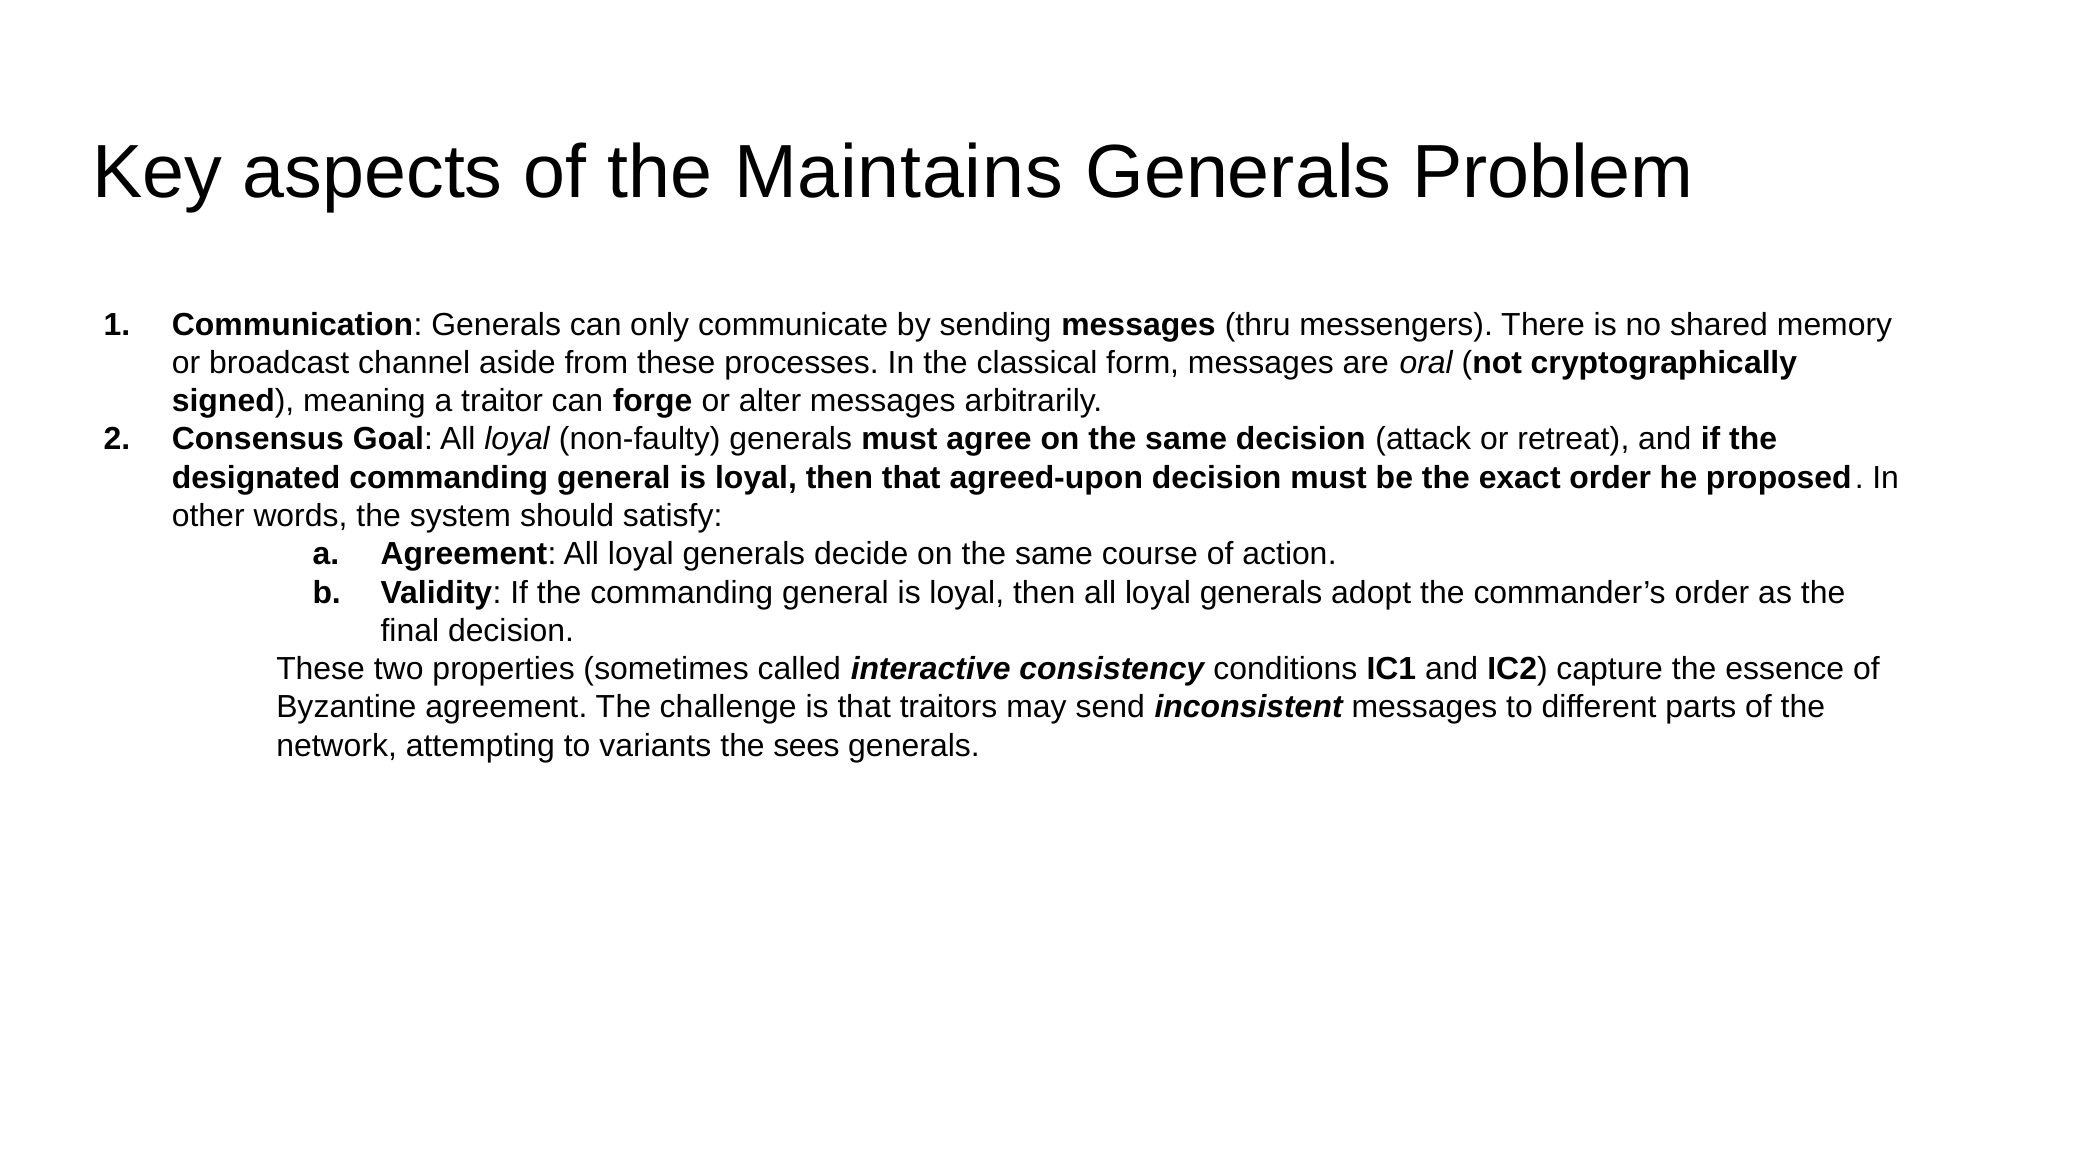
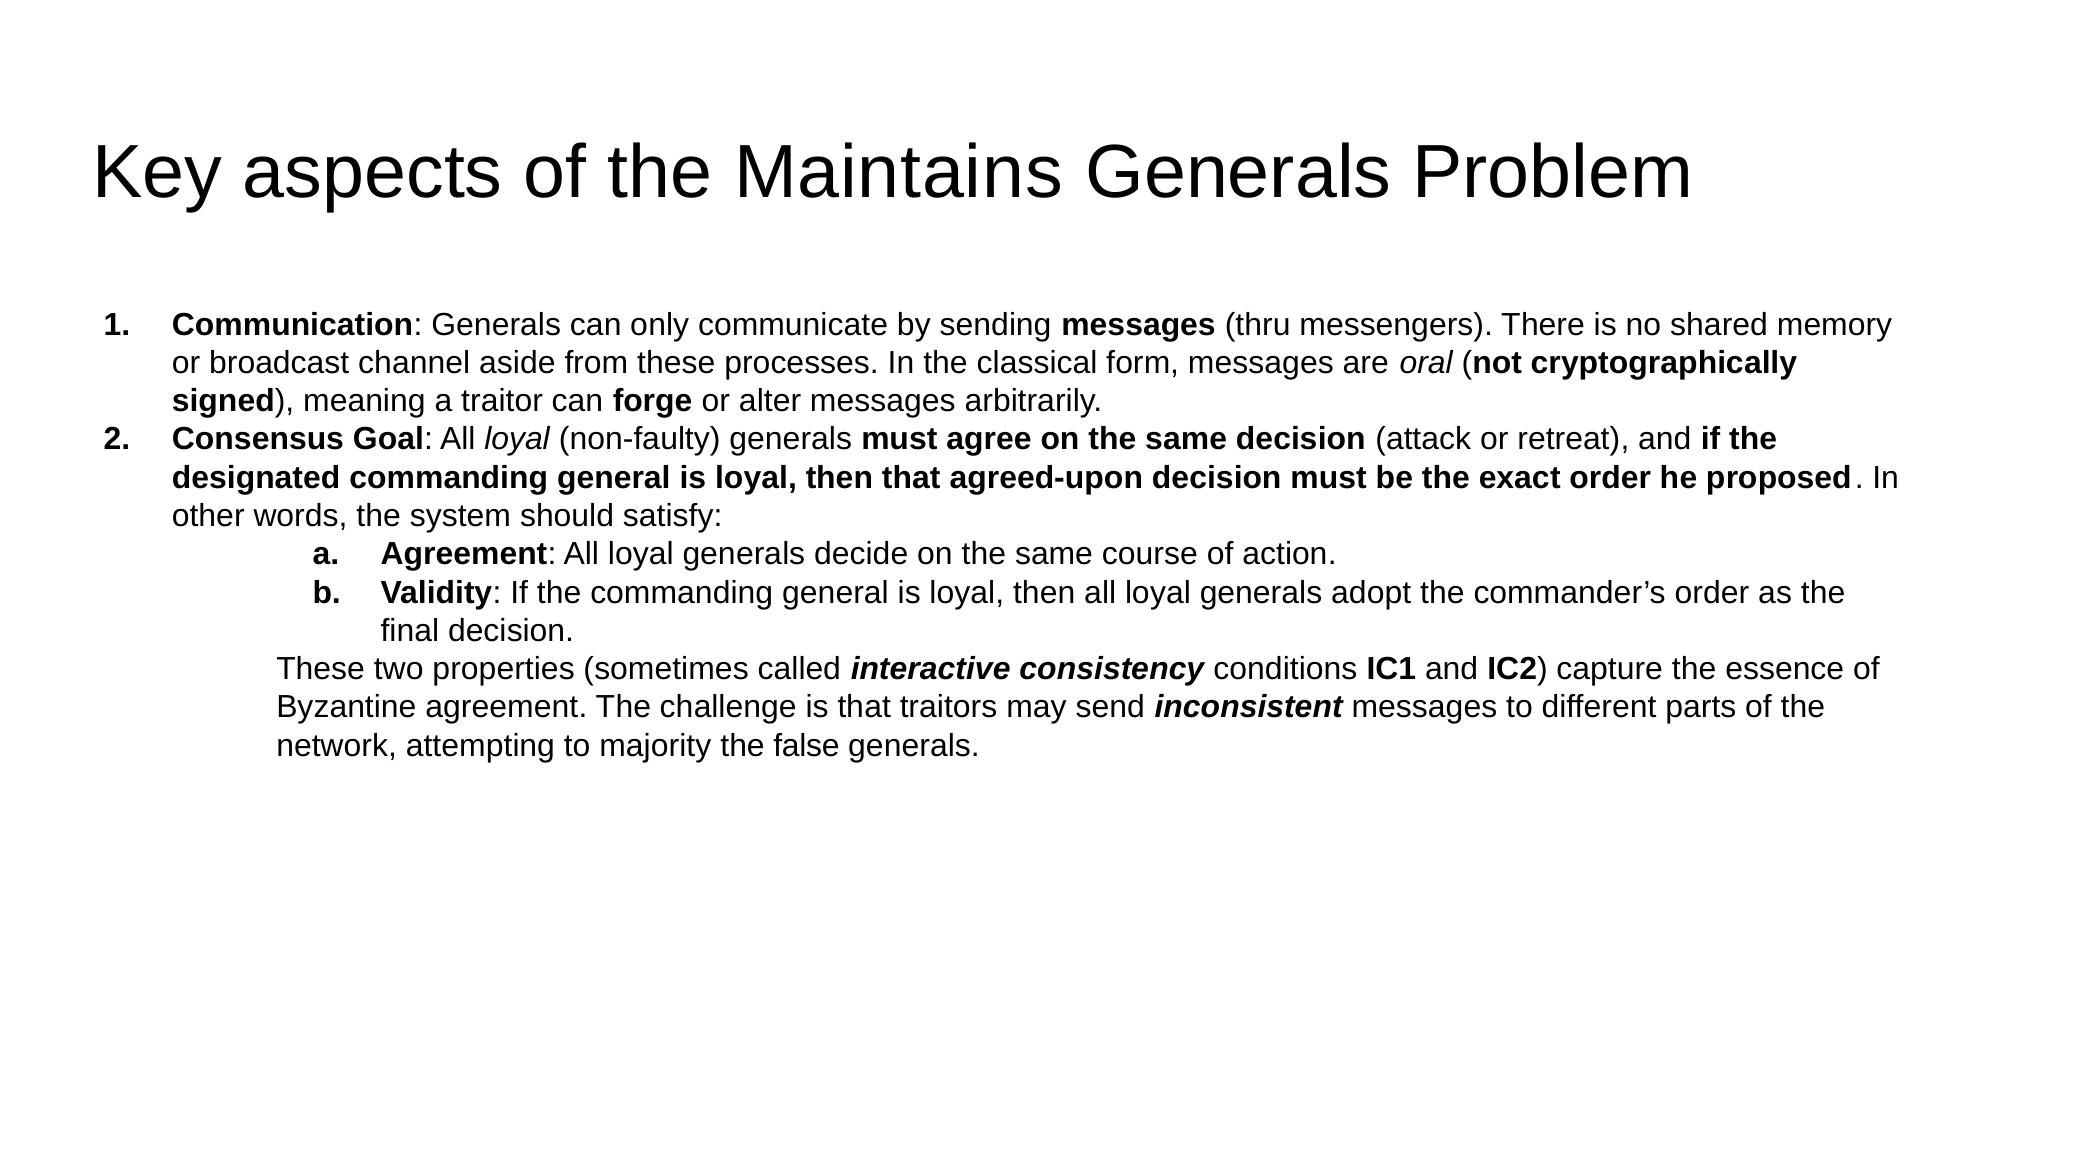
variants: variants -> majority (655, 746)
sees: sees -> false (806, 746)
